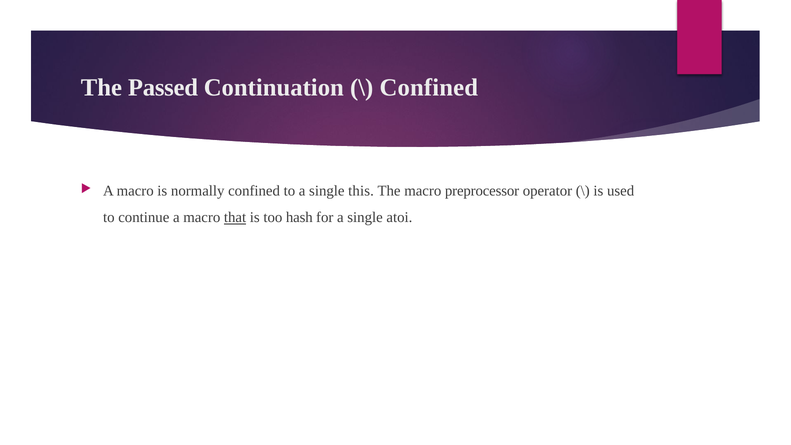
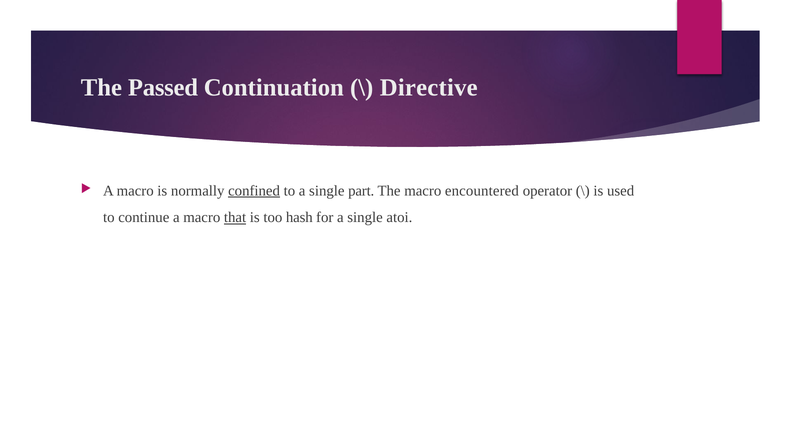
Confined: Confined -> Directive (429, 88)
confined underline: none -> present (254, 191)
this: this -> part (361, 191)
preprocessor: preprocessor -> encountered (482, 191)
